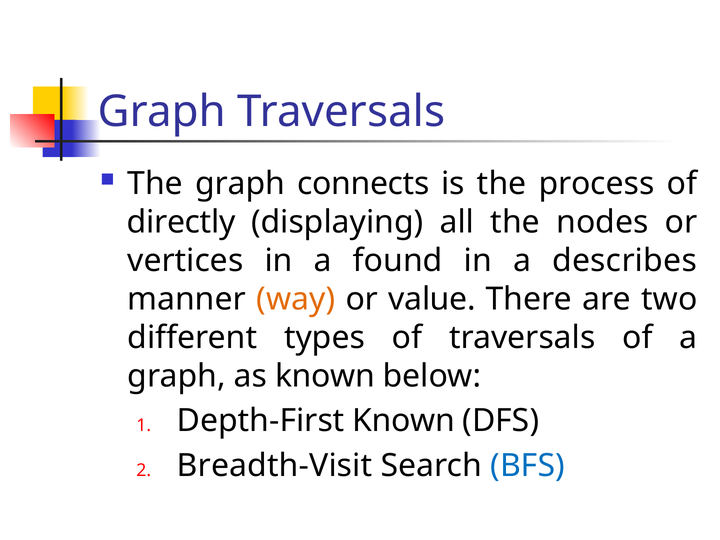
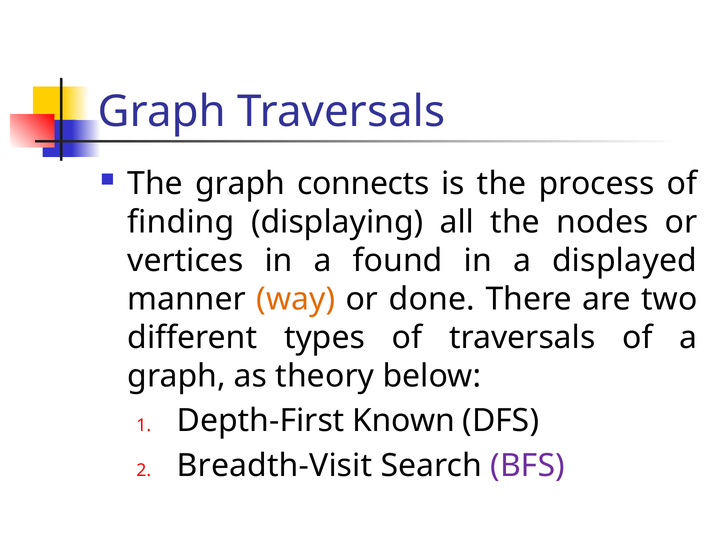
directly: directly -> finding (181, 222)
describes: describes -> displayed (625, 261)
value: value -> done (432, 299)
as known: known -> theory (325, 376)
BFS colour: blue -> purple (528, 466)
